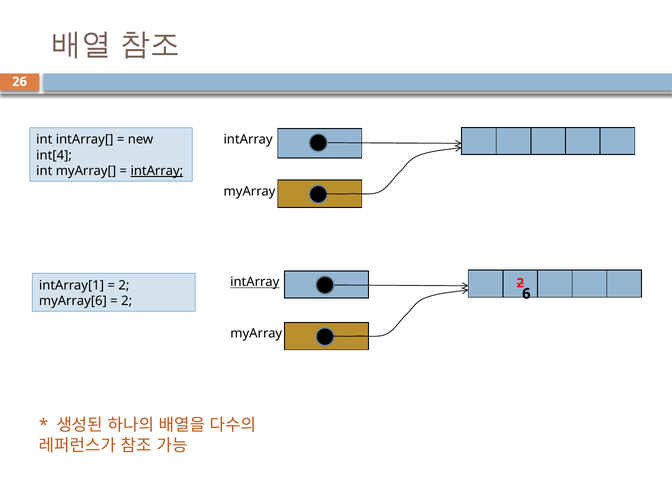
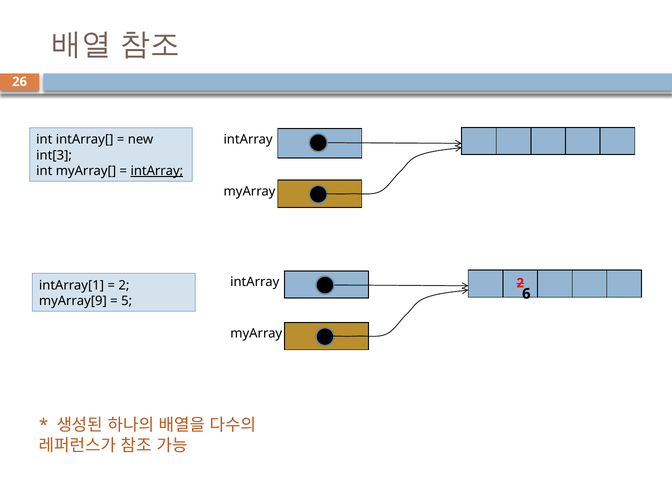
int[4: int[4 -> int[3 (54, 155)
intArray underline: present -> none (255, 282)
myArray[6: myArray[6 -> myArray[9 (73, 301)
2: 2 -> 5 (127, 301)
